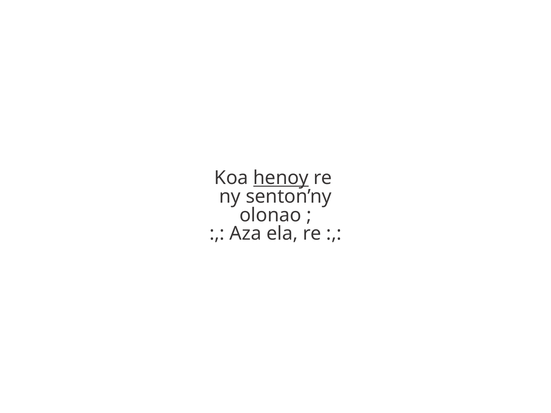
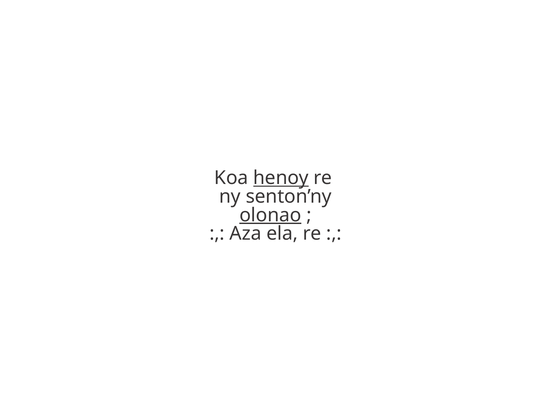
olonao underline: none -> present (270, 215)
